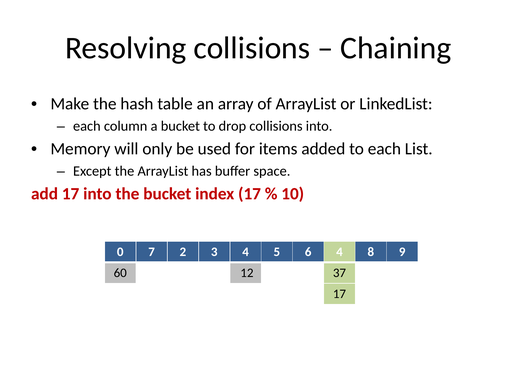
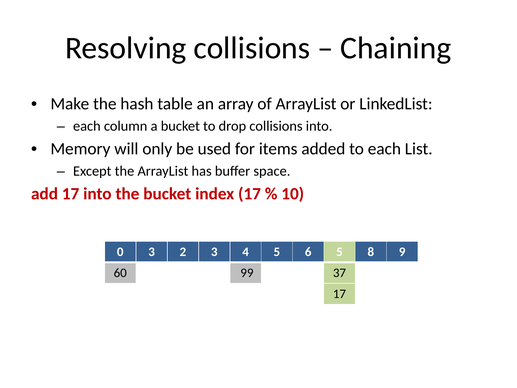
0 7: 7 -> 3 (152, 252)
6 4: 4 -> 5 (340, 252)
12: 12 -> 99 (247, 273)
